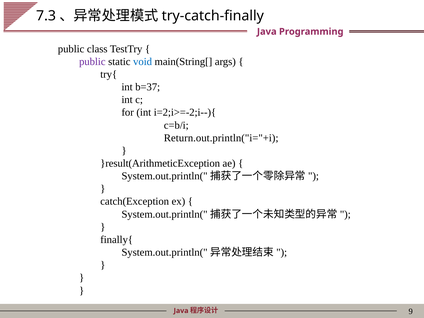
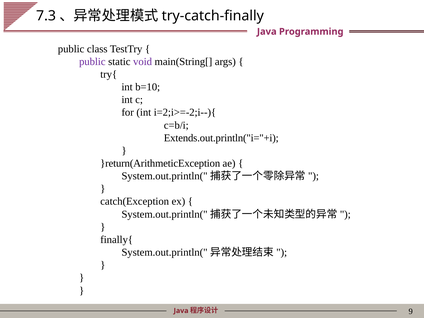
void colour: blue -> purple (143, 62)
b=37: b=37 -> b=10 (148, 87)
Return.out.println("i="+i: Return.out.println("i="+i -> Extends.out.println("i="+i (221, 138)
}result(ArithmeticException: }result(ArithmeticException -> }return(ArithmeticException (160, 163)
